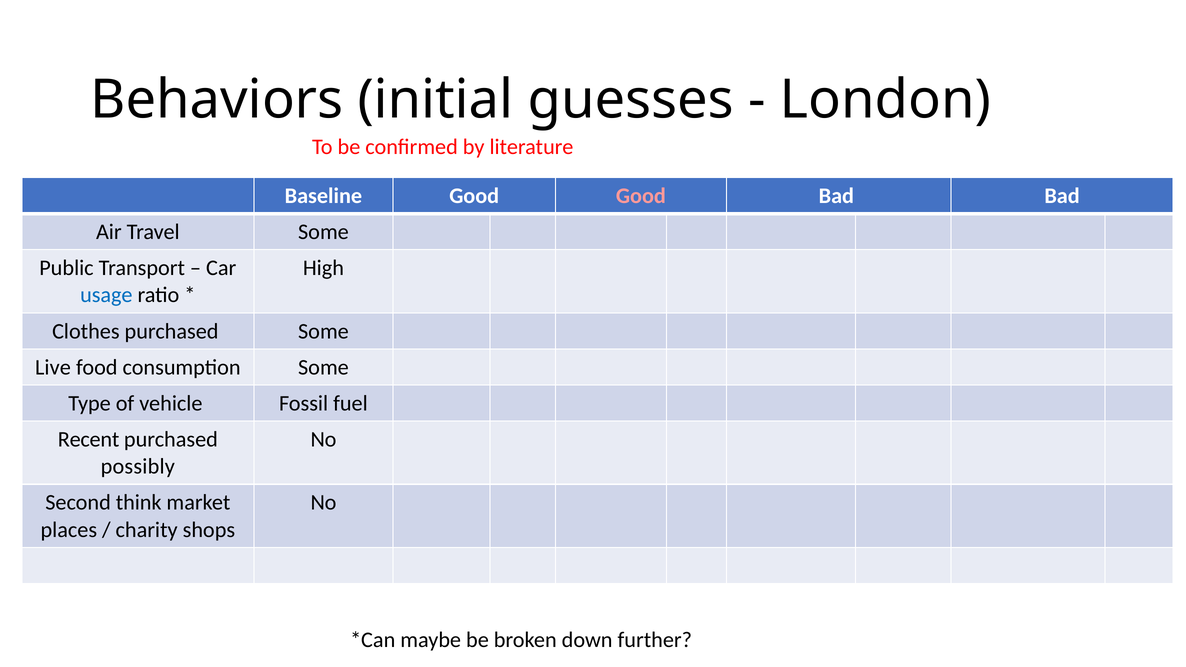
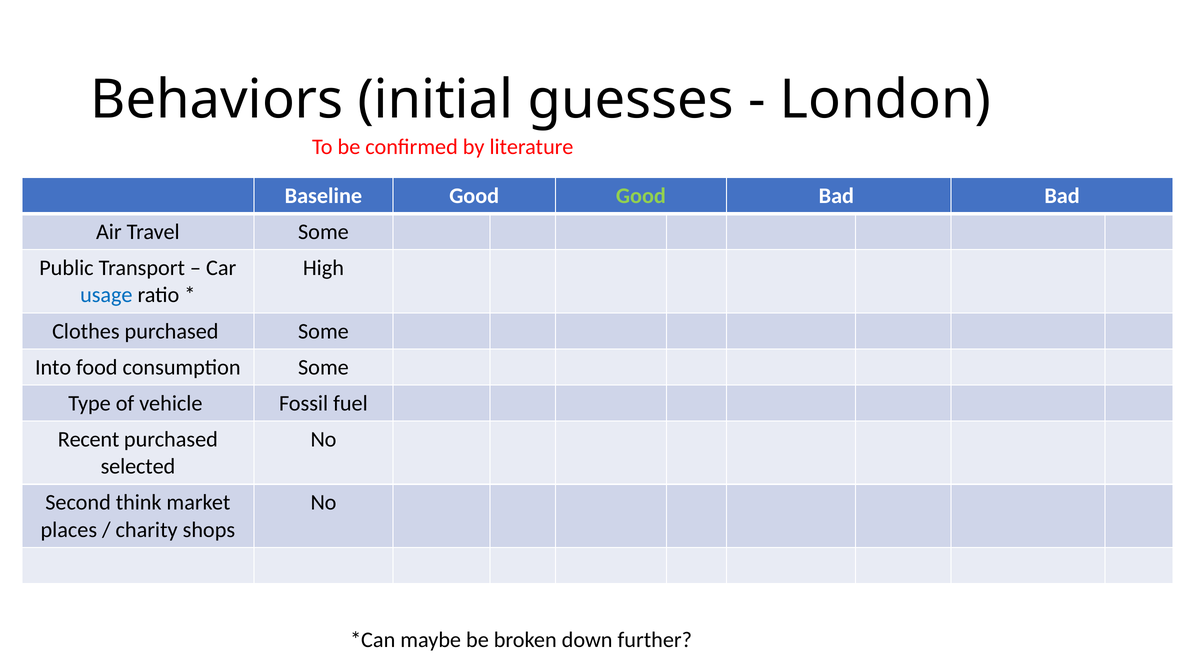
Good colour: pink -> light green (641, 196)
Live: Live -> Into (53, 367)
possibly: possibly -> selected (138, 467)
